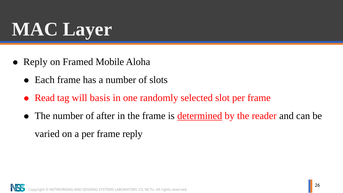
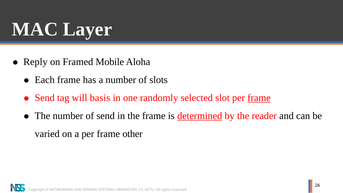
Read: Read -> Send (45, 98)
frame underline: none -> present (259, 98)
of after: after -> send (106, 116)
frame reply: reply -> other (133, 134)
